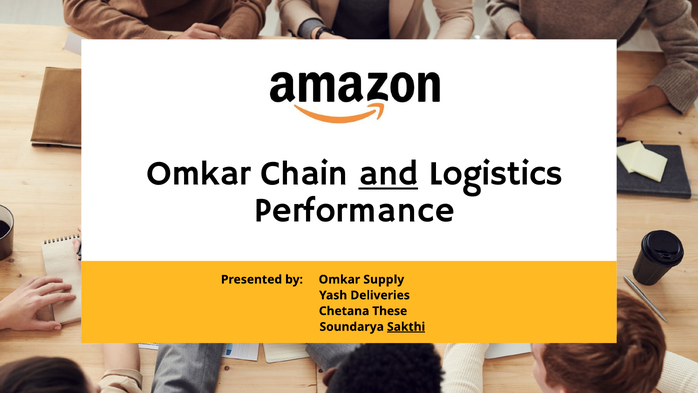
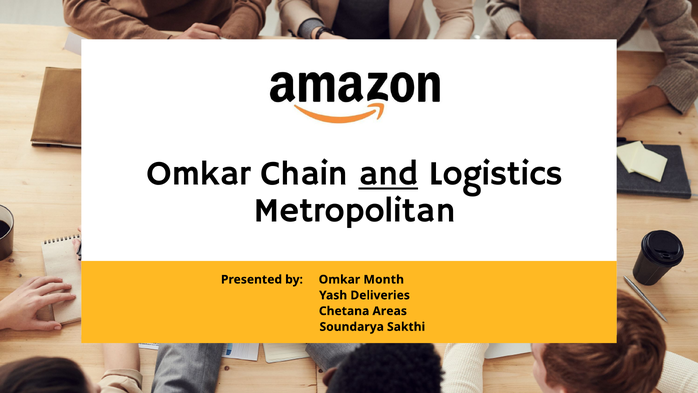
Performance: Performance -> Metropolitan (355, 210)
Supply: Supply -> Month (384, 279)
These: These -> Areas (390, 311)
Sakthi underline: present -> none (406, 327)
